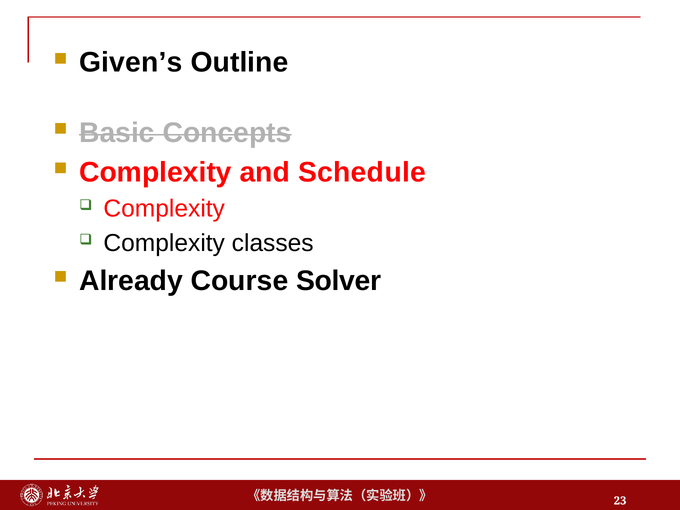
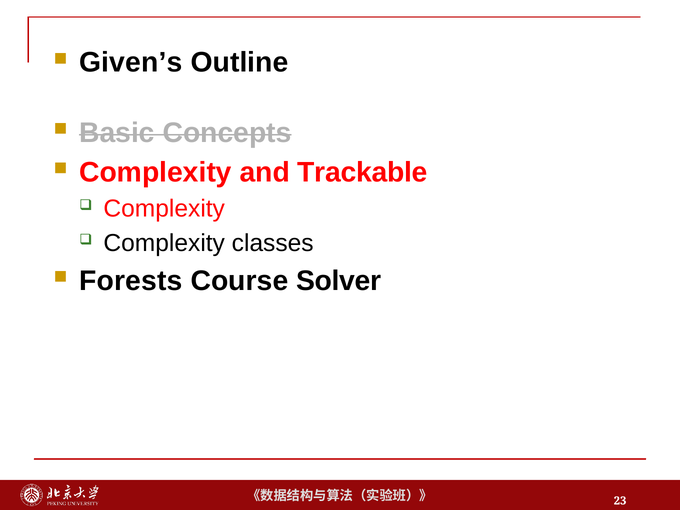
Schedule: Schedule -> Trackable (362, 172)
Already: Already -> Forests (131, 281)
